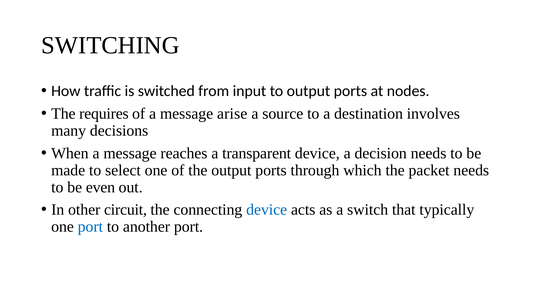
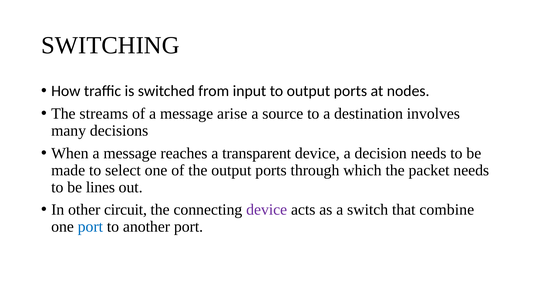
requires: requires -> streams (104, 114)
even: even -> lines (100, 187)
device colour: blue -> purple (267, 210)
typically: typically -> combine (447, 210)
